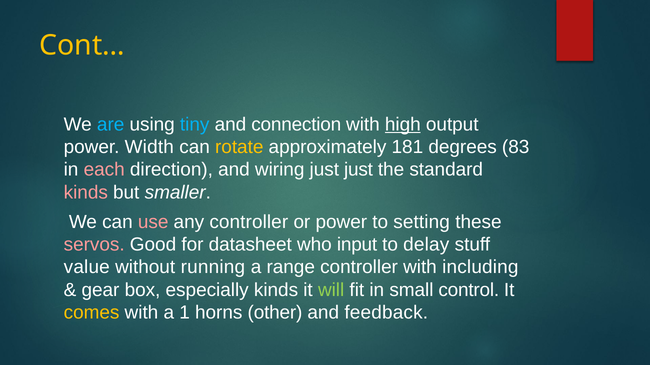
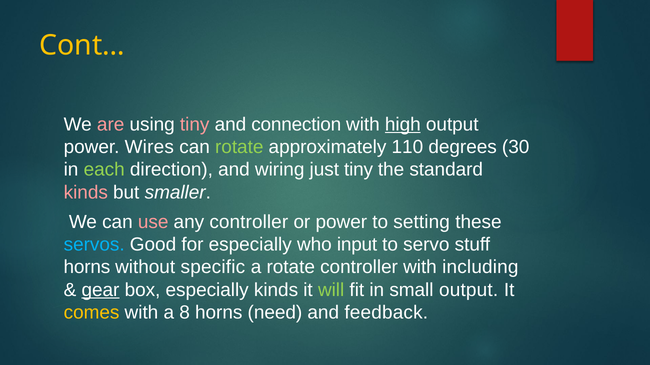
are colour: light blue -> pink (111, 125)
tiny colour: light blue -> pink (195, 125)
Width: Width -> Wires (149, 147)
rotate colour: yellow -> light green (239, 147)
181: 181 -> 110 (407, 147)
83: 83 -> 30 (516, 147)
each colour: pink -> light green (104, 170)
just just: just -> tiny (359, 170)
servos colour: pink -> light blue (94, 245)
for datasheet: datasheet -> especially (250, 245)
delay: delay -> servo (426, 245)
value: value -> horns (87, 268)
running: running -> specific (213, 268)
a range: range -> rotate (291, 268)
gear underline: none -> present (100, 290)
small control: control -> output (469, 290)
1: 1 -> 8 (185, 313)
other: other -> need (275, 313)
